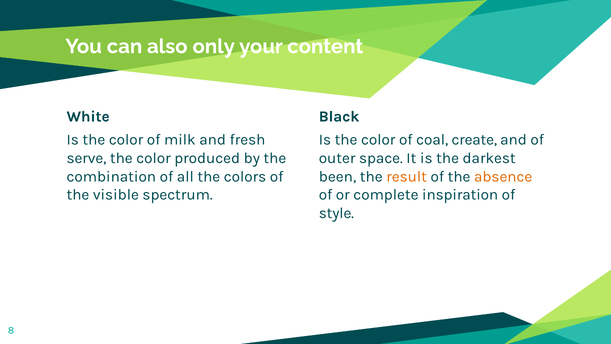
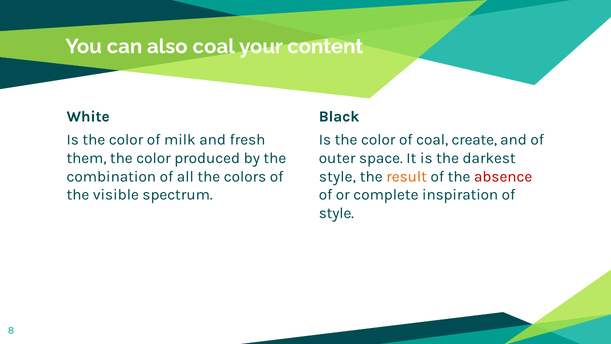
also only: only -> coal (214, 46)
serve: serve -> them (87, 158)
been: been -> style (337, 176)
absence colour: orange -> red (503, 176)
